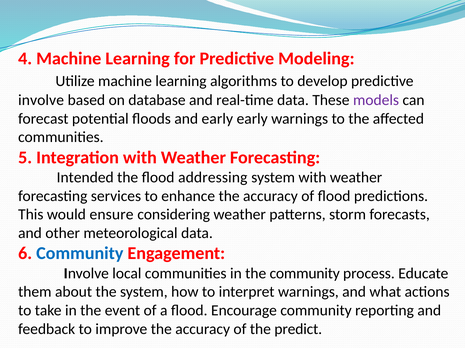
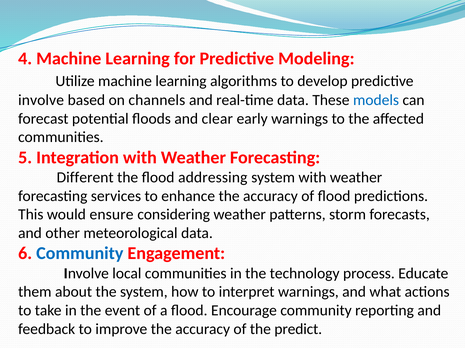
database: database -> channels (157, 100)
models colour: purple -> blue (376, 100)
and early: early -> clear (217, 119)
Intended: Intended -> Different (85, 178)
the community: community -> technology (305, 274)
